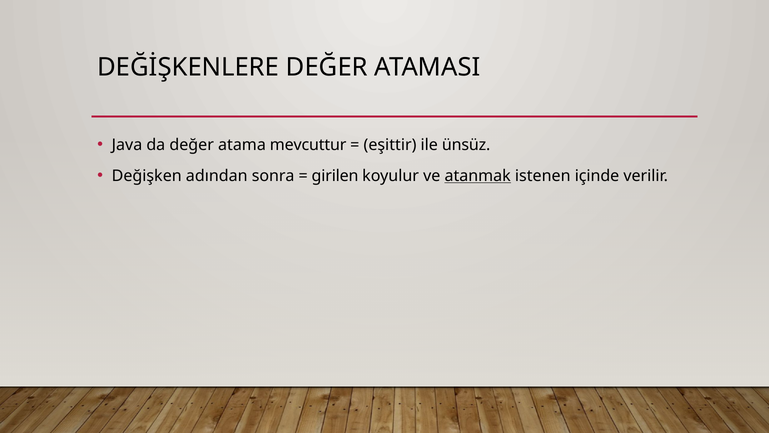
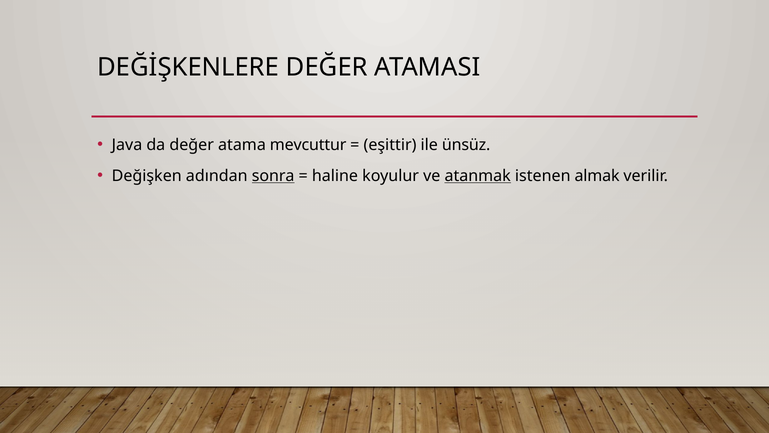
sonra underline: none -> present (273, 176)
girilen: girilen -> haline (335, 176)
içinde: içinde -> almak (597, 176)
